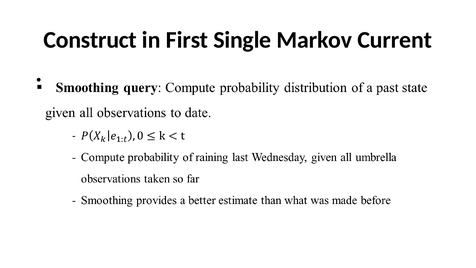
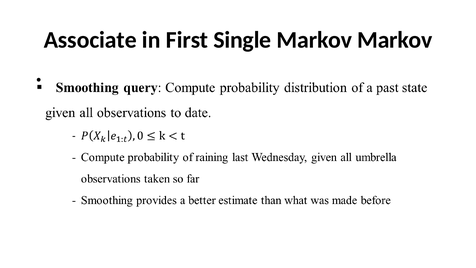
Construct: Construct -> Associate (90, 40)
Markov Current: Current -> Markov (395, 40)
